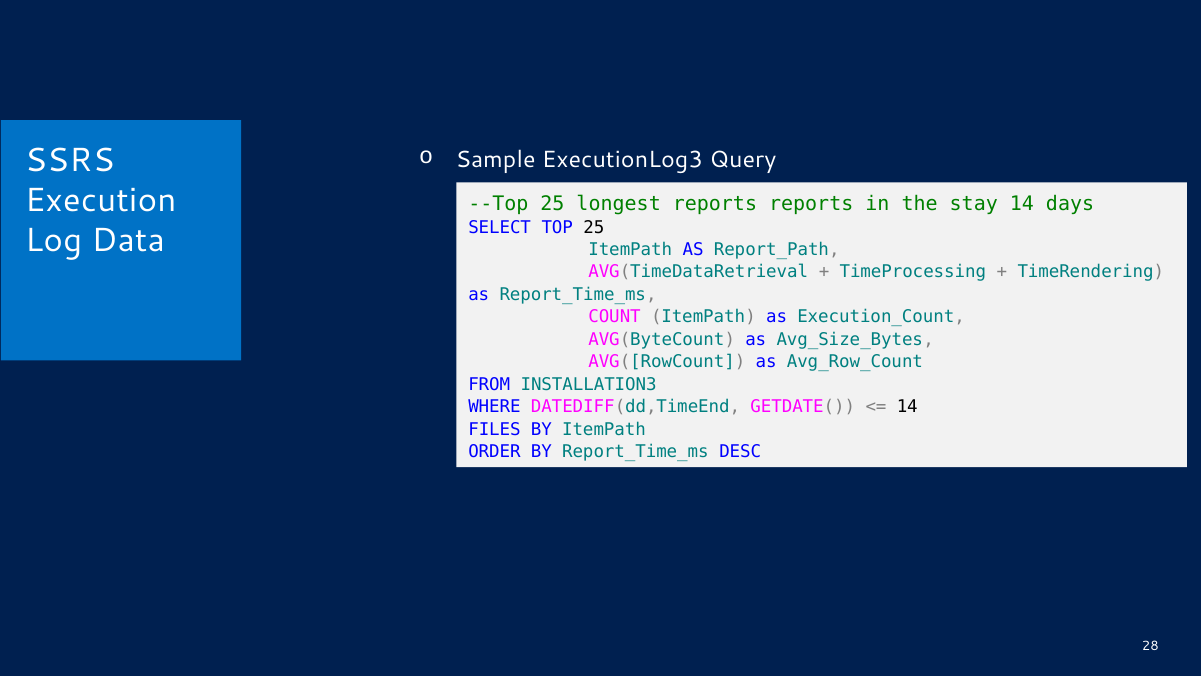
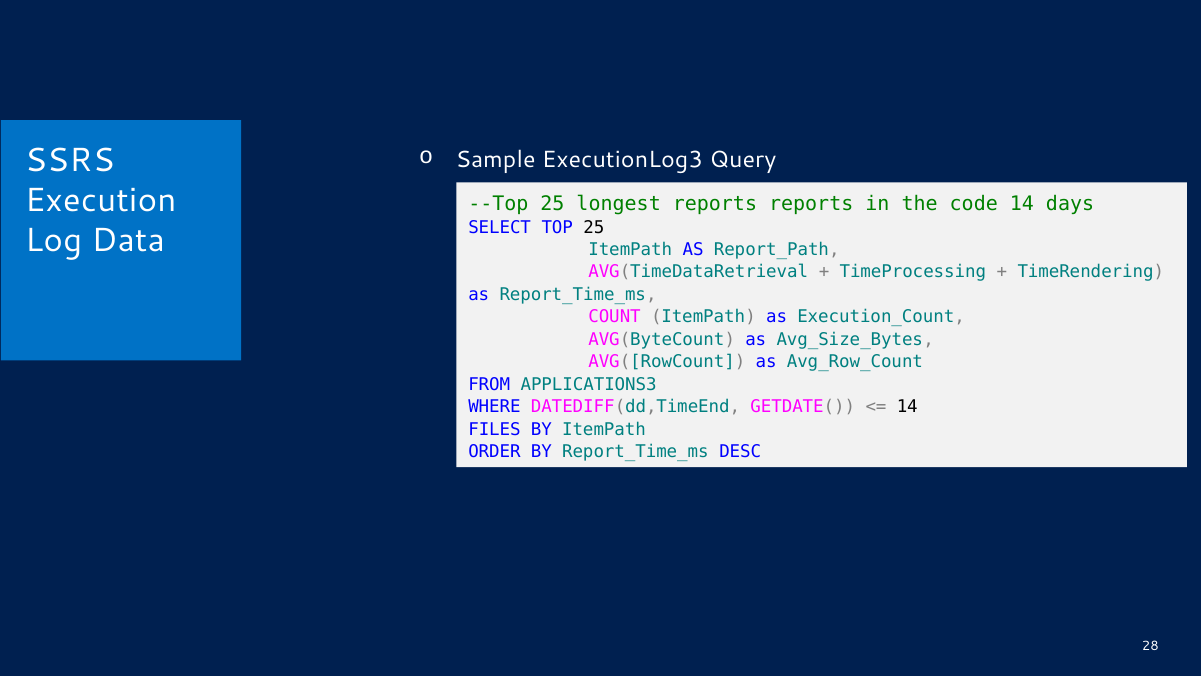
stay: stay -> code (974, 203)
INSTALLATION3: INSTALLATION3 -> APPLICATIONS3 (589, 384)
